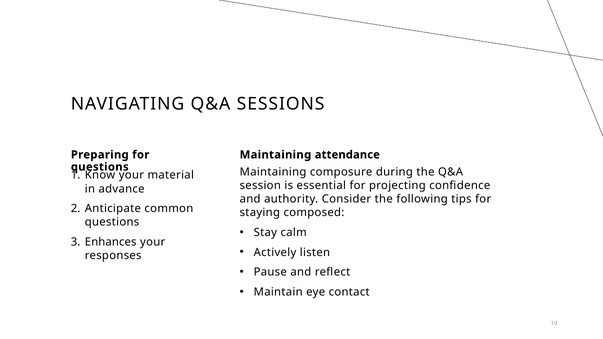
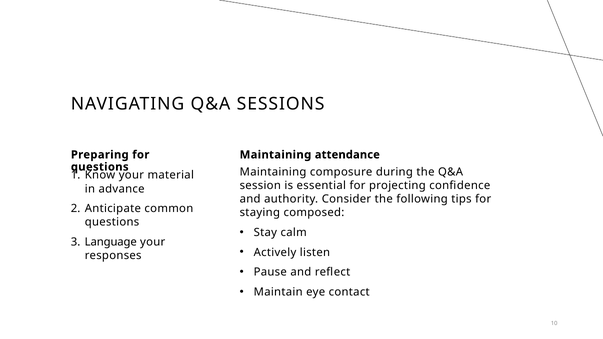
Enhances: Enhances -> Language (111, 242)
